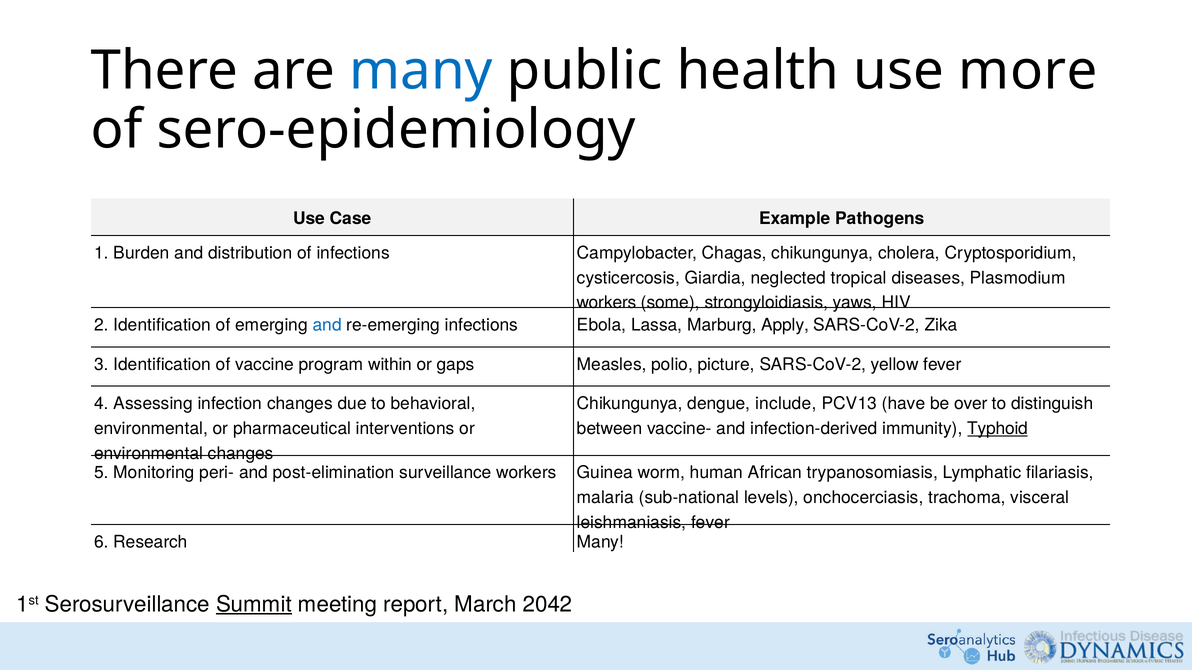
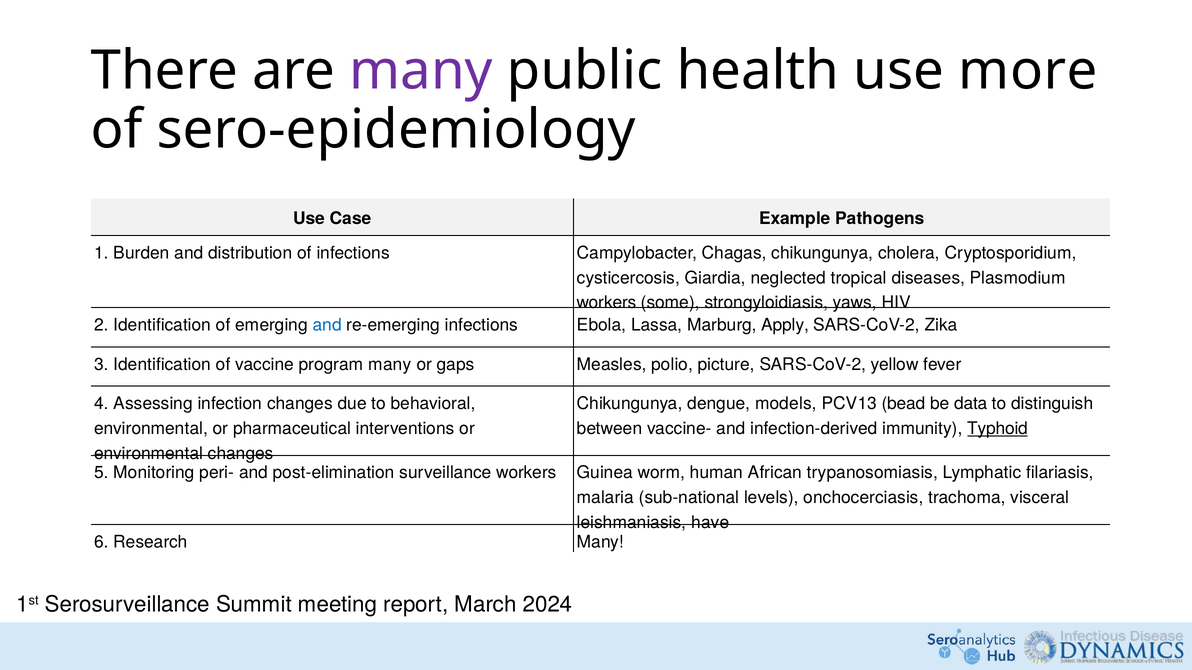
many colour: blue -> purple (421, 71)
program within: within -> many (390, 365)
include: include -> models (786, 404)
have: have -> bead (904, 404)
over: over -> data (971, 404)
leishmaniasis fever: fever -> have (710, 523)
Summit underline: present -> none (254, 605)
2042: 2042 -> 2024 (548, 605)
